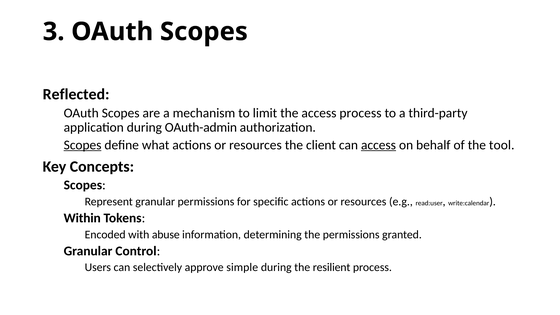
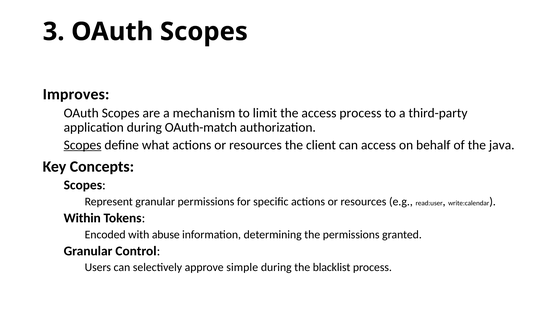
Reflected: Reflected -> Improves (76, 94)
OAuth-admin: OAuth-admin -> OAuth-match (201, 128)
access underline: present -> none (379, 145)
tool: tool -> java (502, 145)
resilient: resilient -> blacklist (332, 267)
